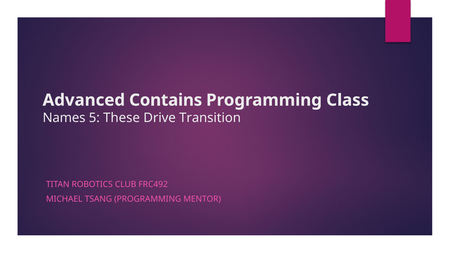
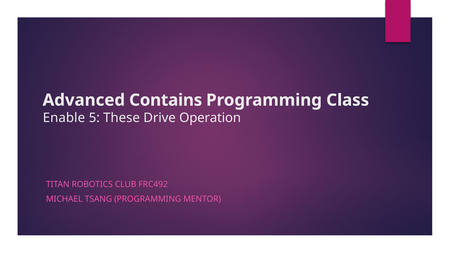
Names: Names -> Enable (64, 118)
Transition: Transition -> Operation (210, 118)
